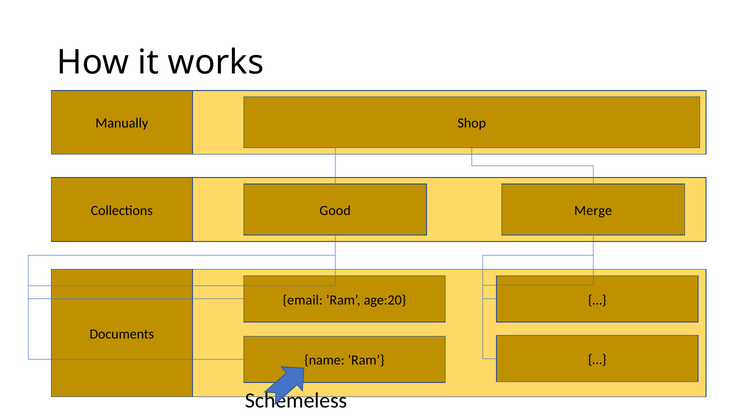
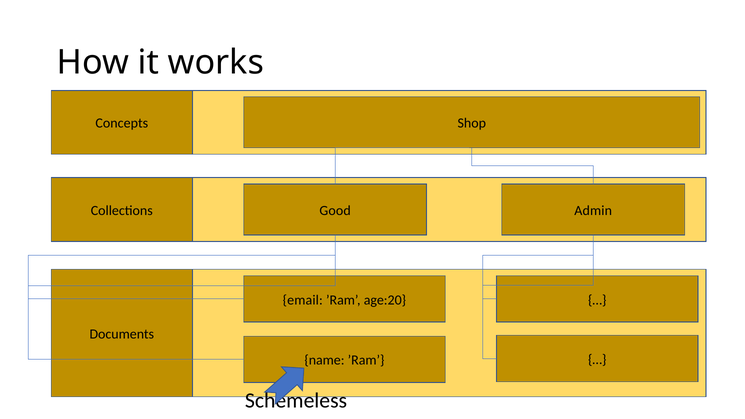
Manually: Manually -> Concepts (122, 123)
Merge: Merge -> Admin (593, 211)
